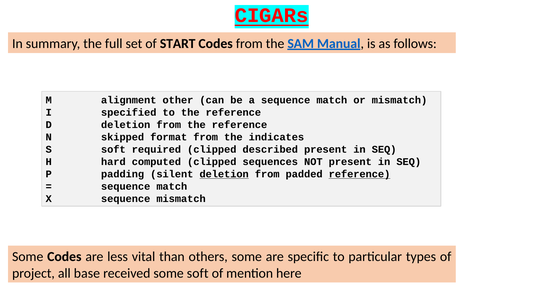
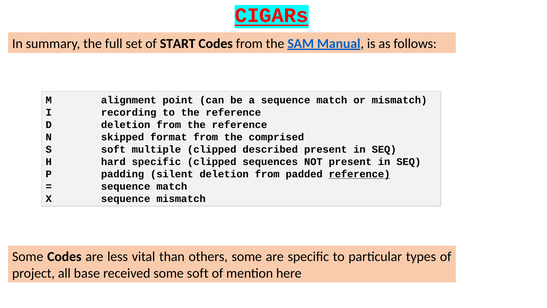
other: other -> point (178, 100)
specified: specified -> recording (129, 112)
indicates: indicates -> comprised (276, 137)
required: required -> multiple (156, 149)
hard computed: computed -> specific (156, 162)
deletion underline: present -> none (224, 174)
